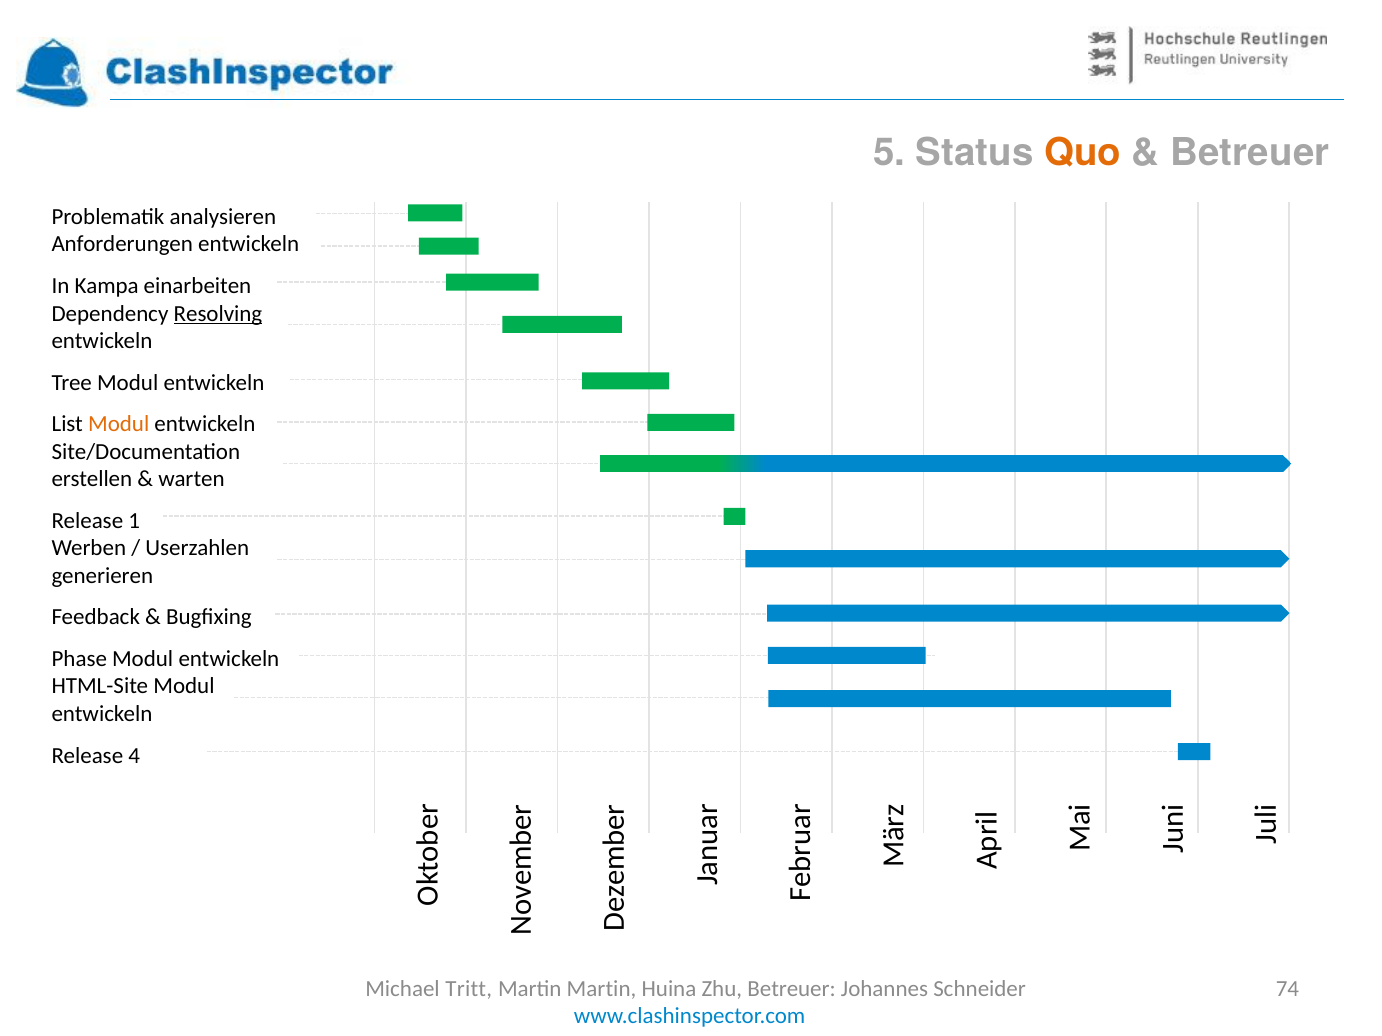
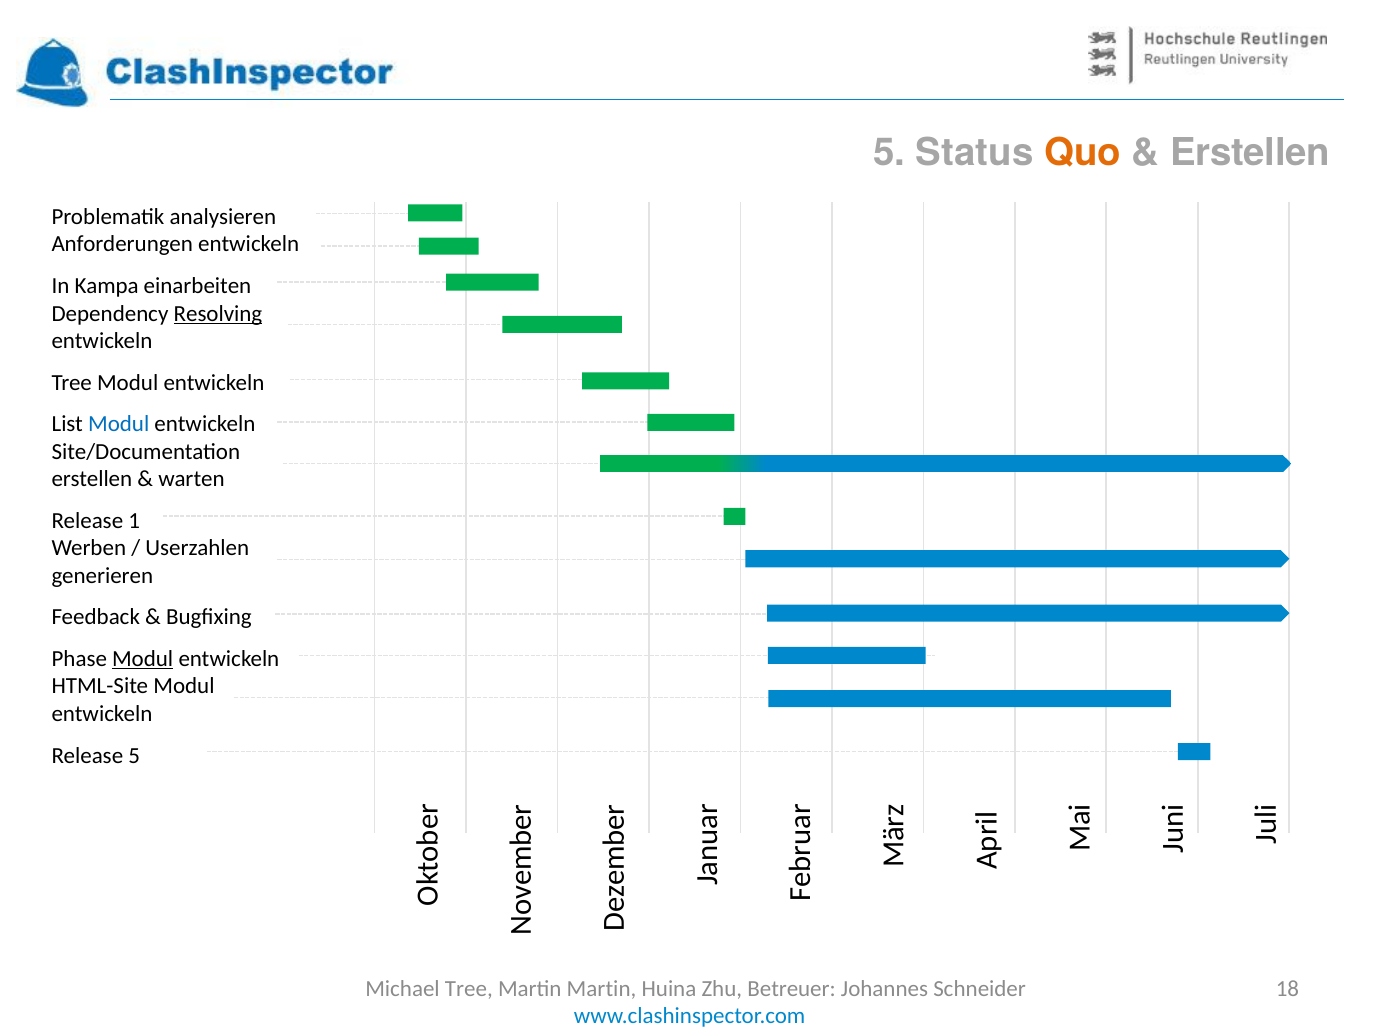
Betreuer: Betreuer -> Erstellen (1250, 153)
Modul colour: orange -> blue (119, 424)
Modul underline: none -> present (143, 659)
Release 4: 4 -> 5 (134, 756)
Michael Tritt: Tritt -> Tree (469, 990)
74: 74 -> 18 (1287, 990)
